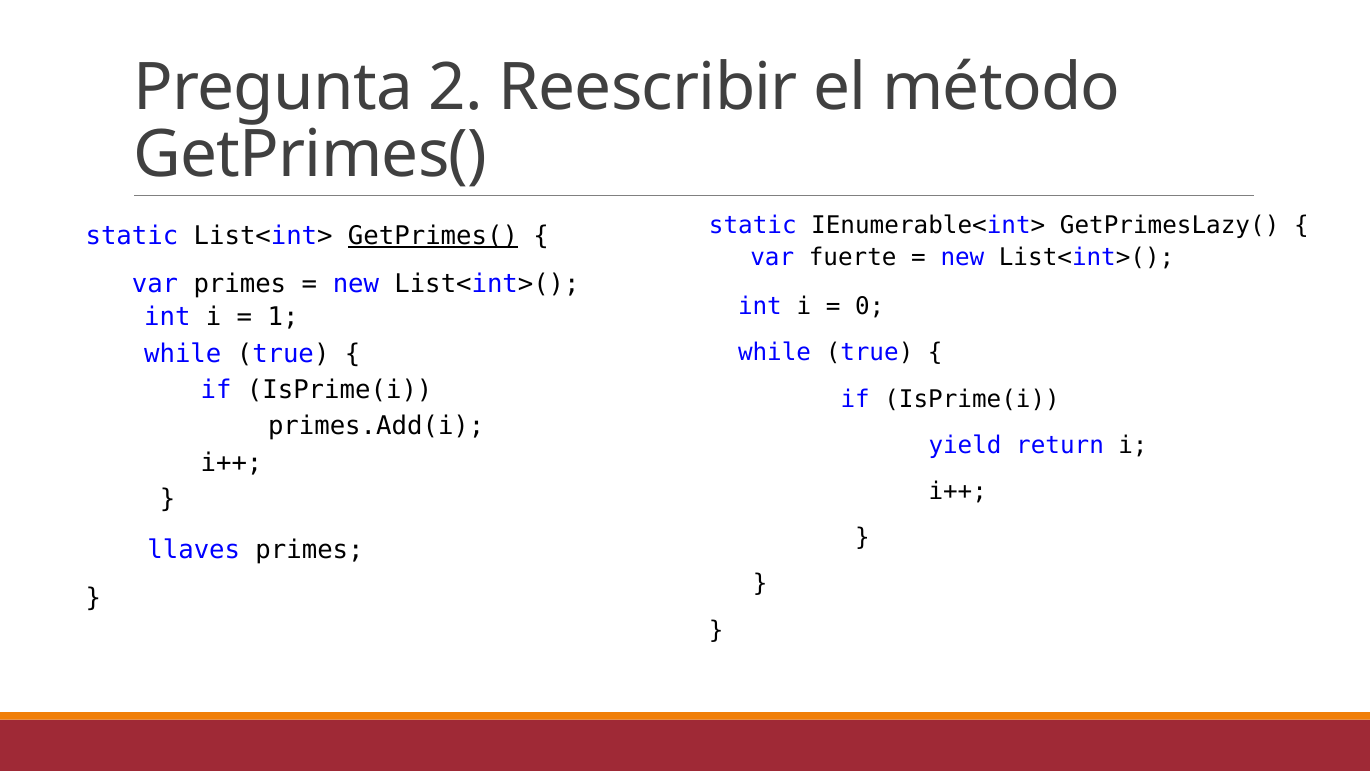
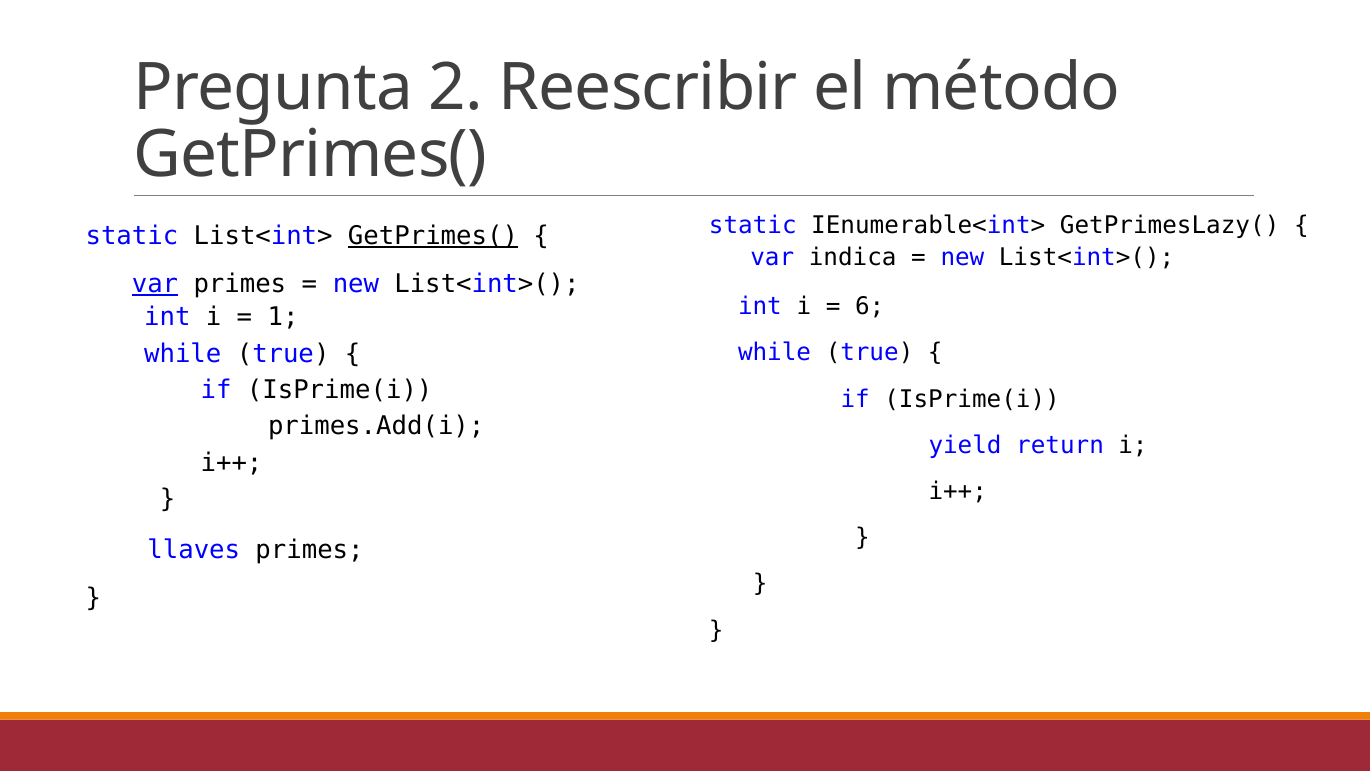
fuerte: fuerte -> indica (853, 257)
var underline: none -> present (155, 284)
0: 0 -> 6 (870, 307)
